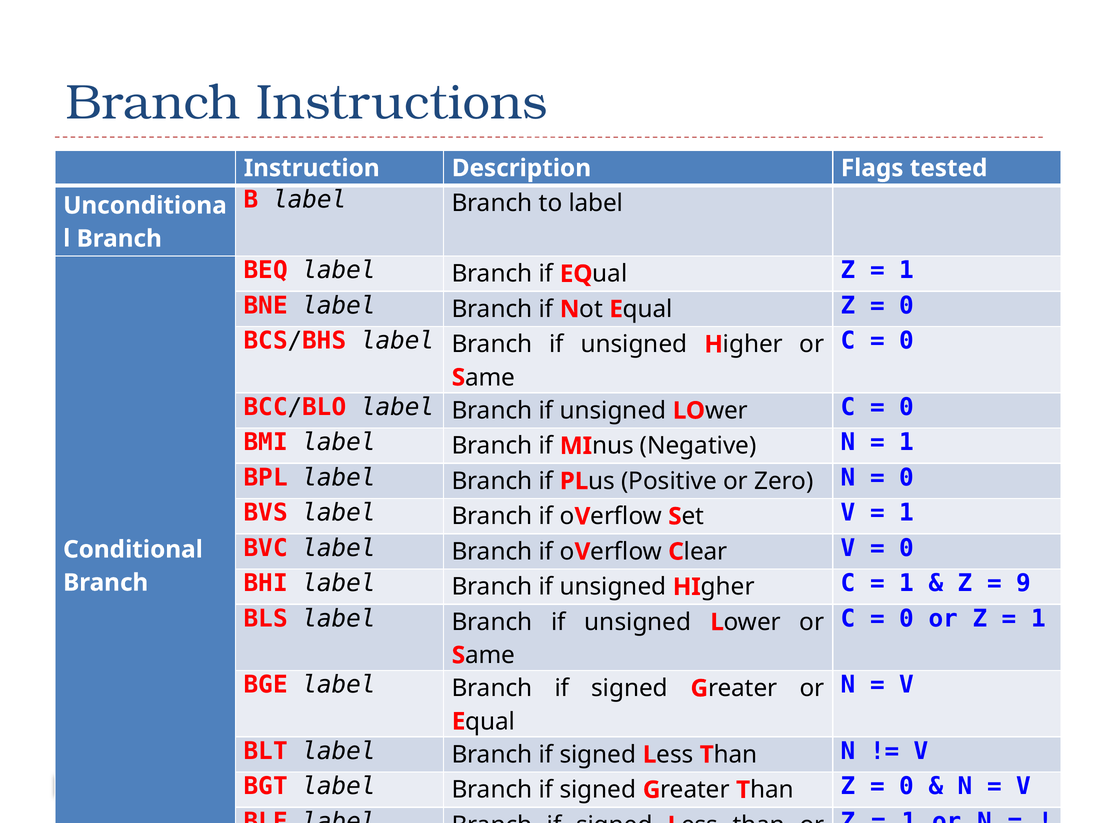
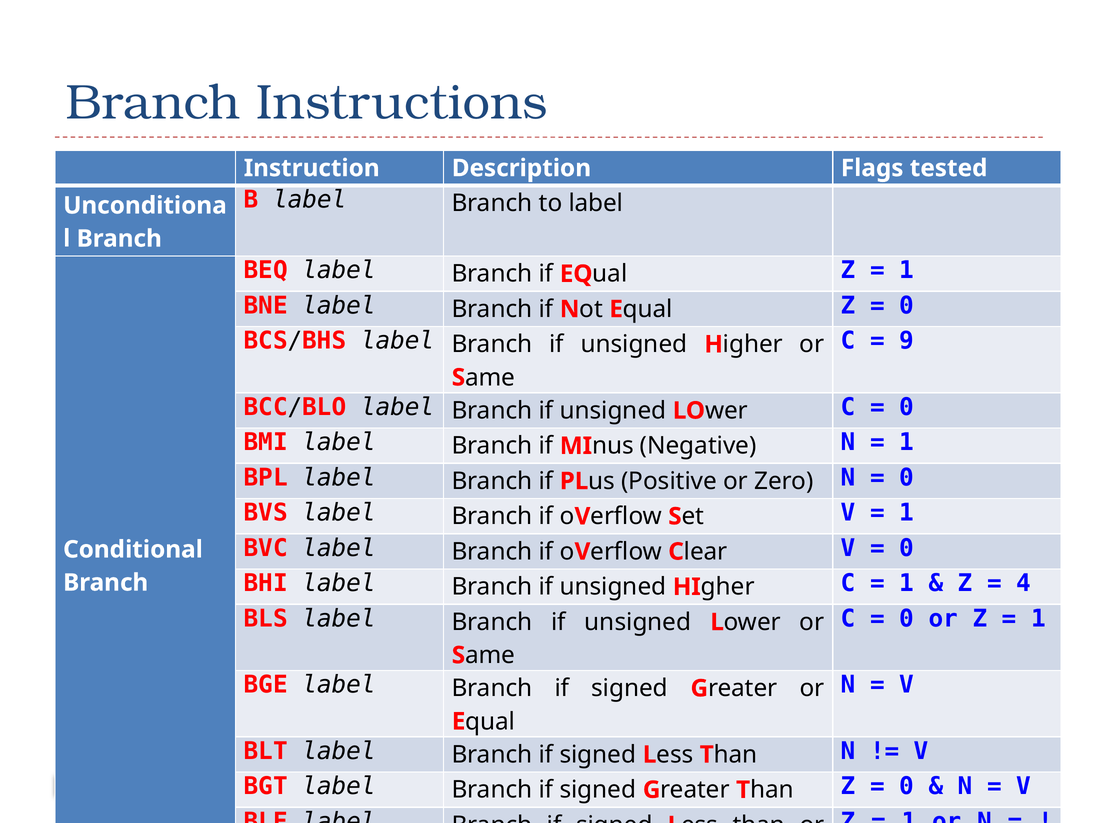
0: 0 -> 9 (907, 341)
9: 9 -> 4 (1024, 584)
